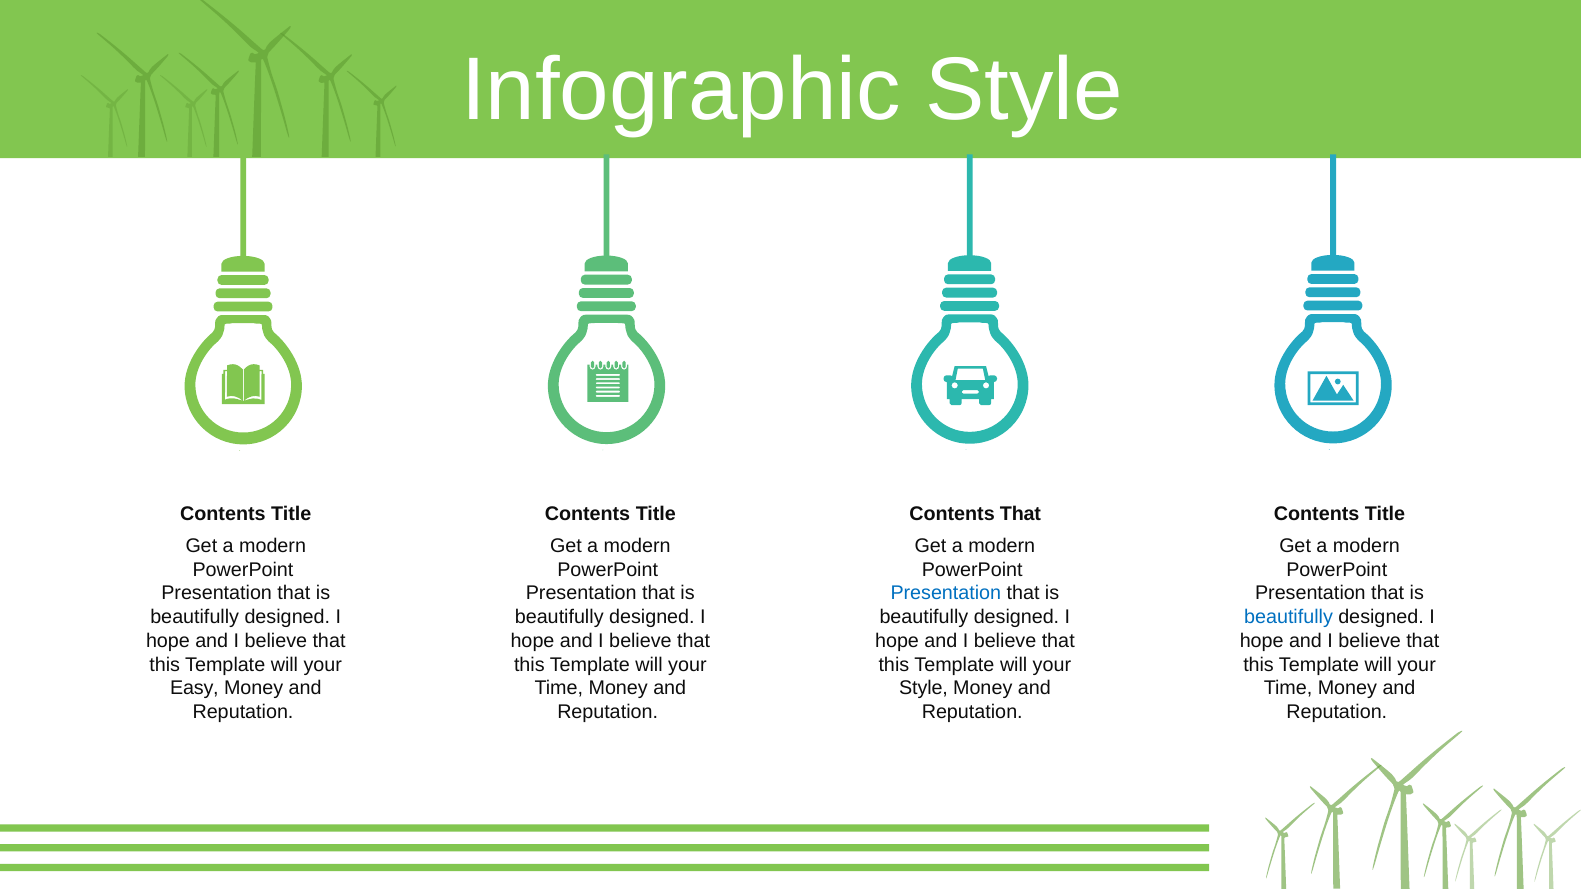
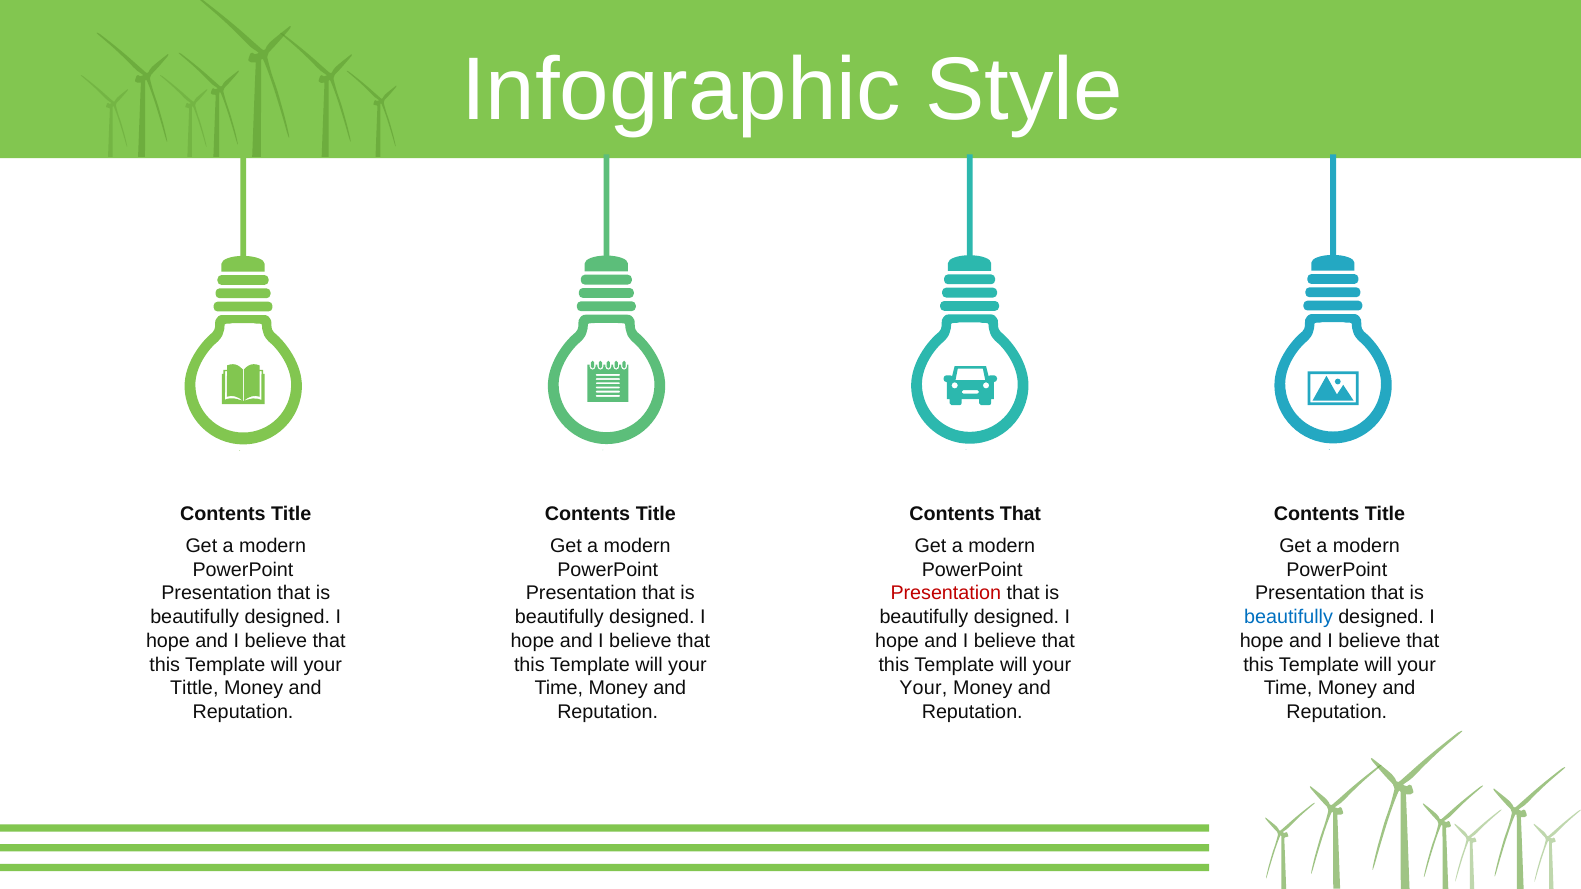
Presentation colour: blue -> red (946, 594)
Easy: Easy -> Tittle (194, 689)
Style: Style -> Your (923, 689)
